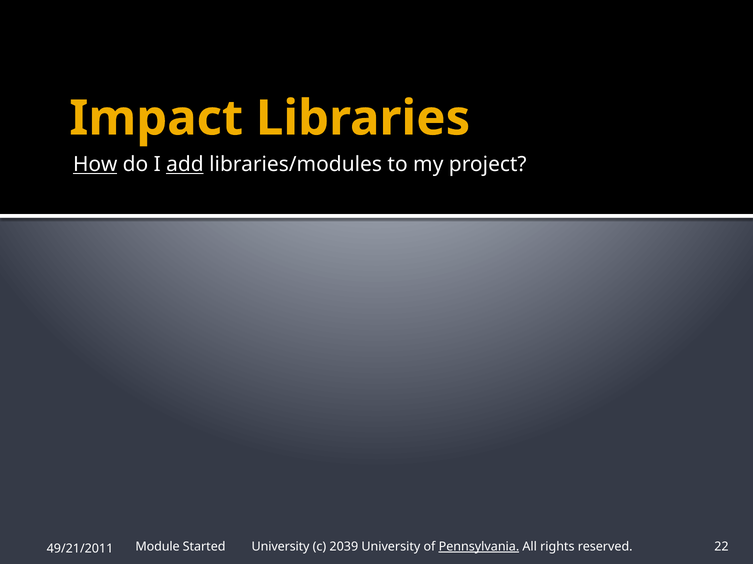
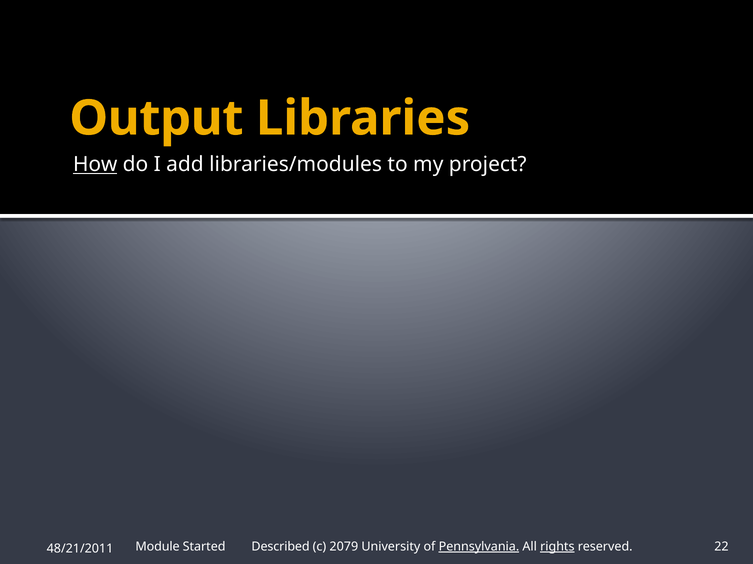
Impact: Impact -> Output (156, 118)
add underline: present -> none (185, 165)
Started University: University -> Described (281, 547)
2039: 2039 -> 2079 (344, 547)
rights underline: none -> present (557, 547)
49/21/2011: 49/21/2011 -> 48/21/2011 (80, 549)
